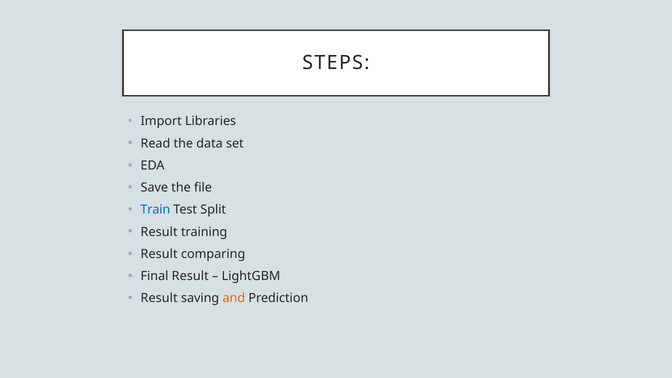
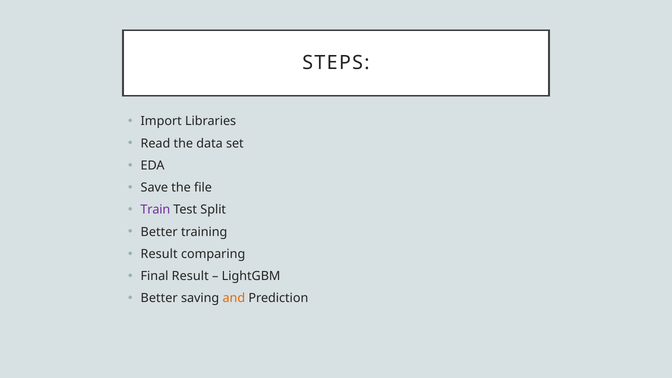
Train colour: blue -> purple (155, 210)
Result: Result -> Better (159, 232)
Result: Result -> Better (159, 298)
